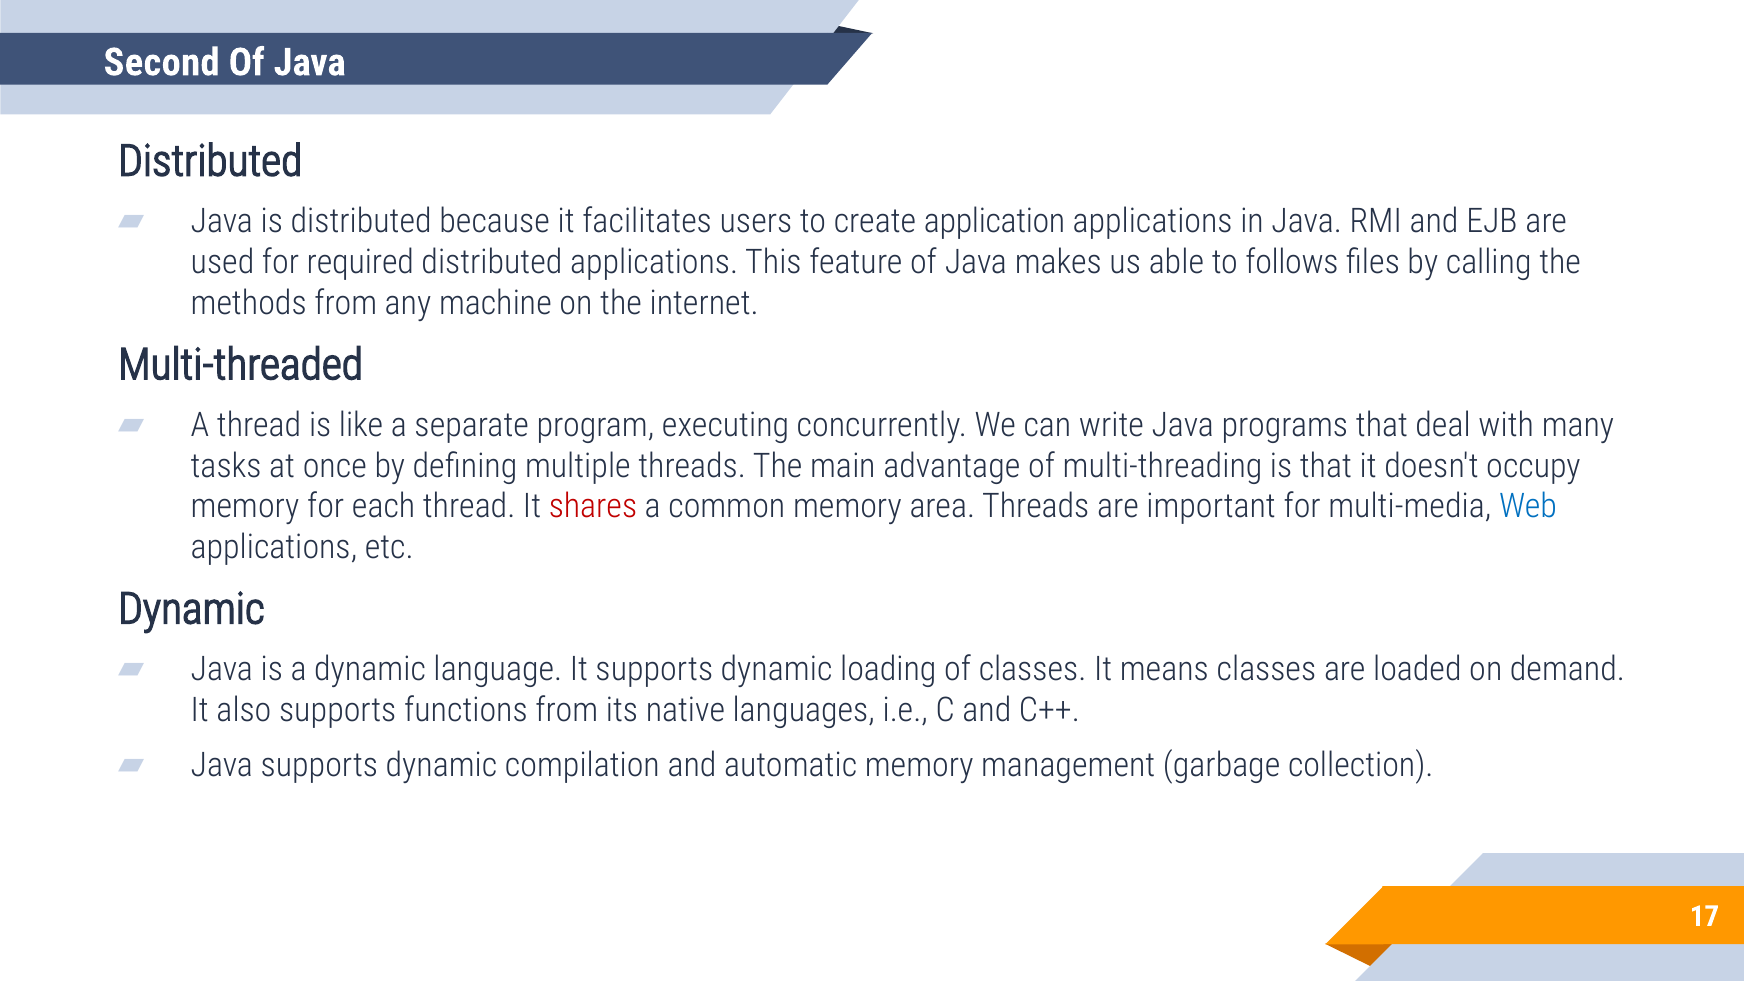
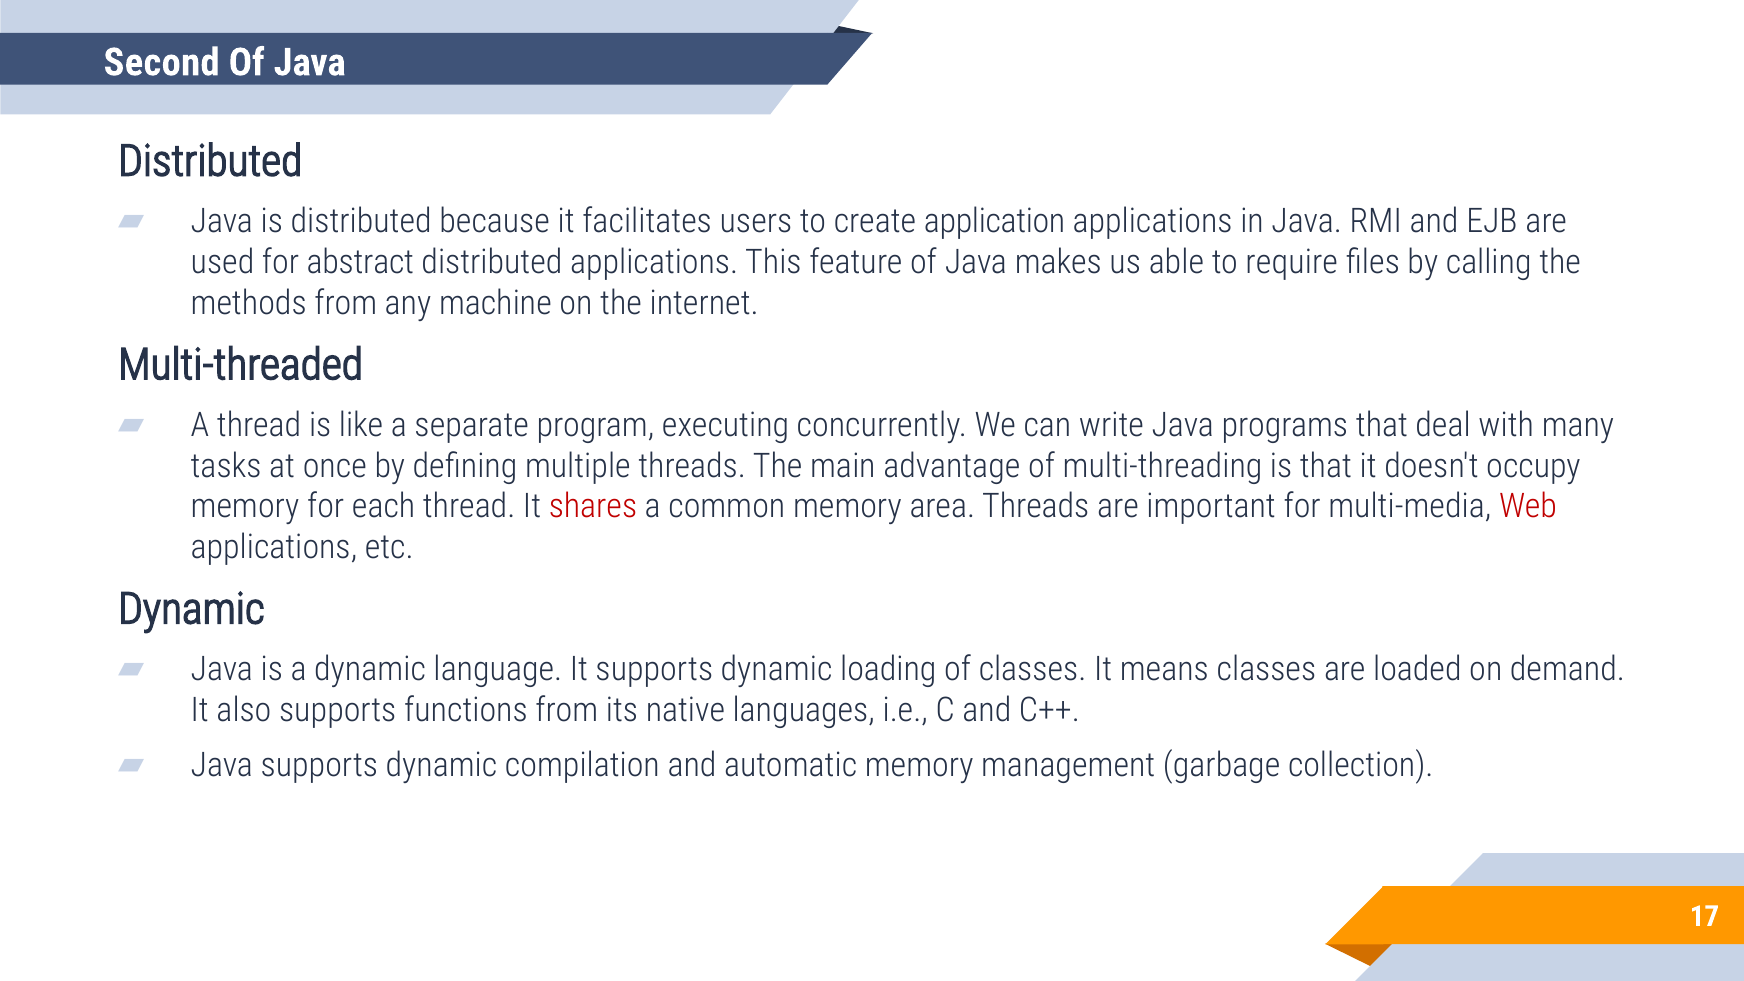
required: required -> abstract (360, 262)
follows: follows -> require (1292, 262)
Web colour: blue -> red (1528, 507)
